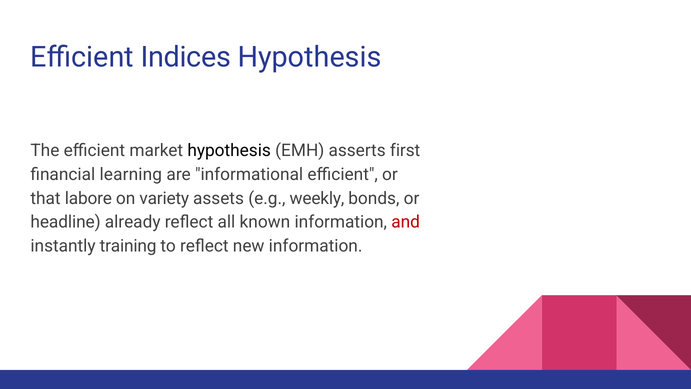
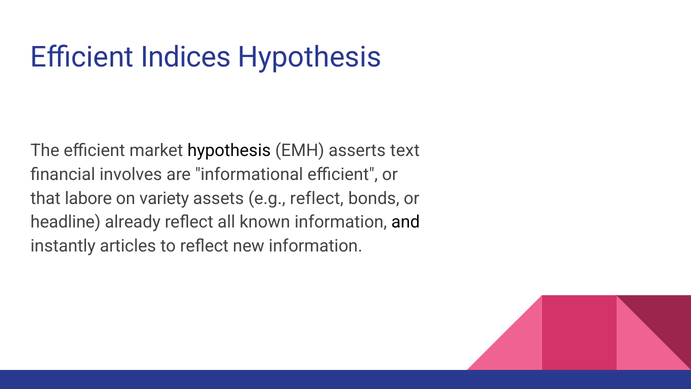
first: first -> text (405, 151)
learning: learning -> involves (131, 174)
e.g weekly: weekly -> reflect (317, 198)
and colour: red -> black (406, 222)
training: training -> articles (128, 246)
